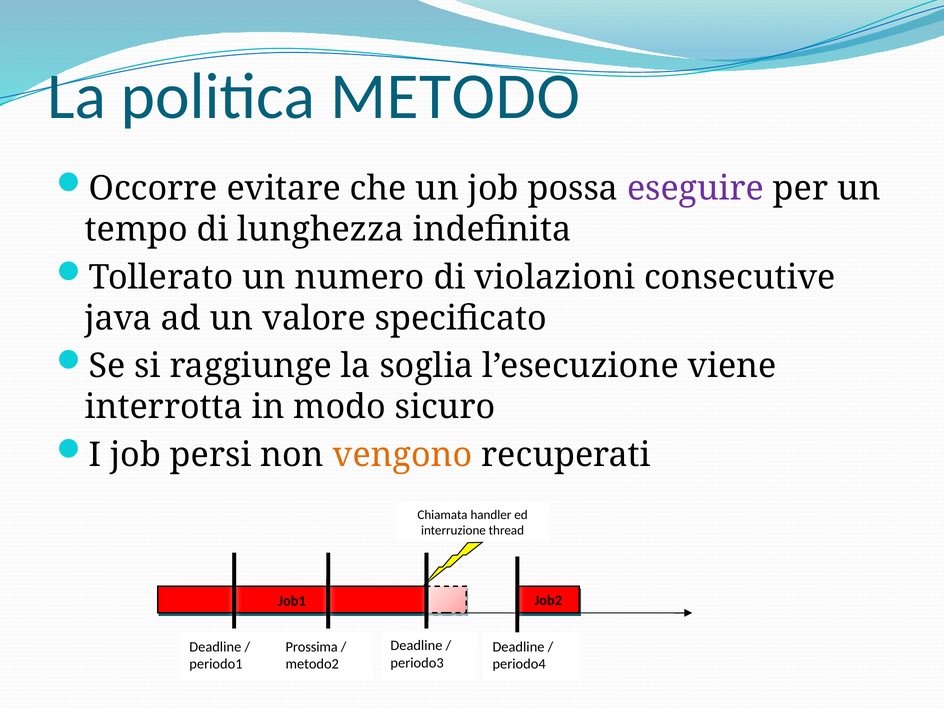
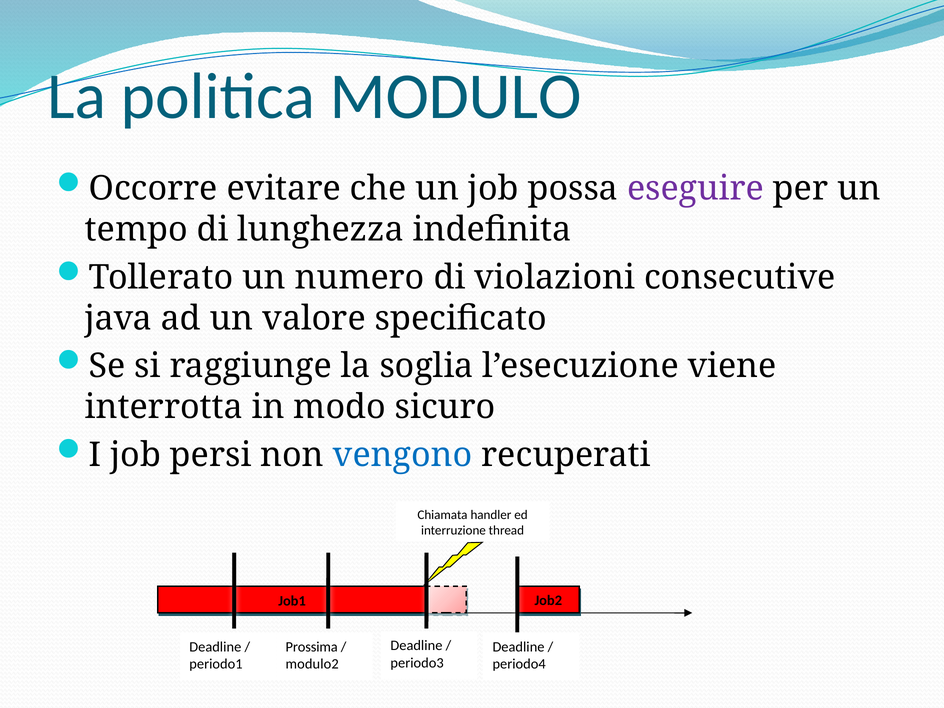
METODO: METODO -> MODULO (456, 96)
vengono colour: orange -> blue (403, 455)
metodo2: metodo2 -> modulo2 (312, 664)
